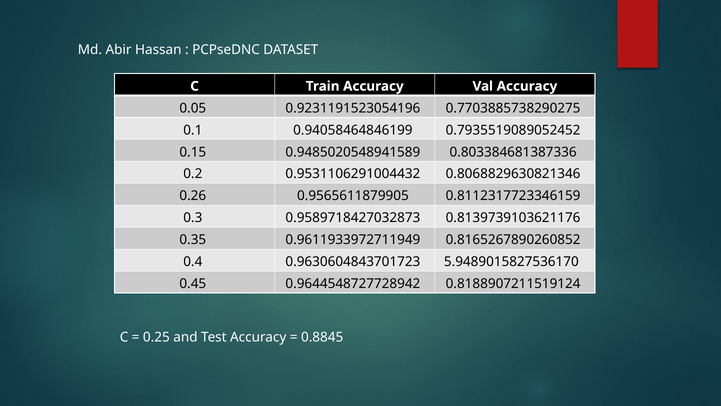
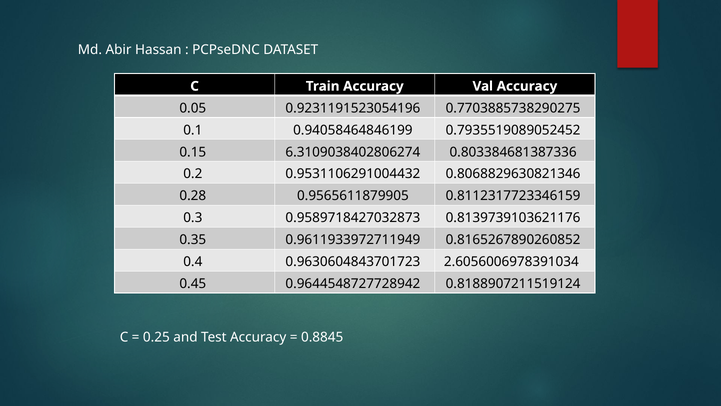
0.9485020548941589: 0.9485020548941589 -> 6.3109038402806274 (353, 152)
0.26: 0.26 -> 0.28 (193, 196)
5.9489015827536170: 5.9489015827536170 -> 2.6056006978391034 (511, 262)
